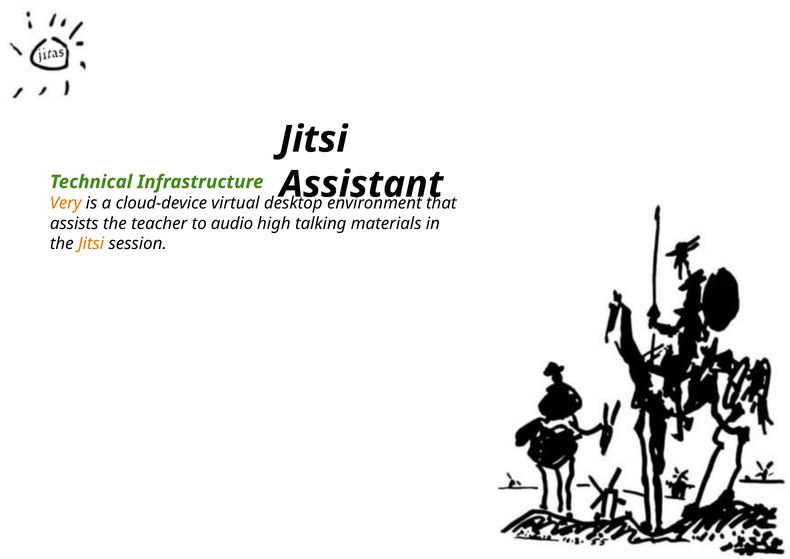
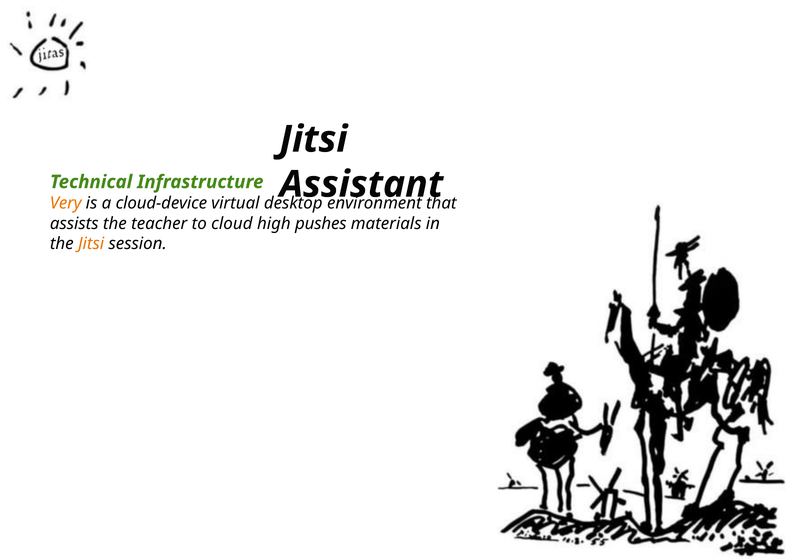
audio: audio -> cloud (232, 223)
talking: talking -> pushes (321, 223)
